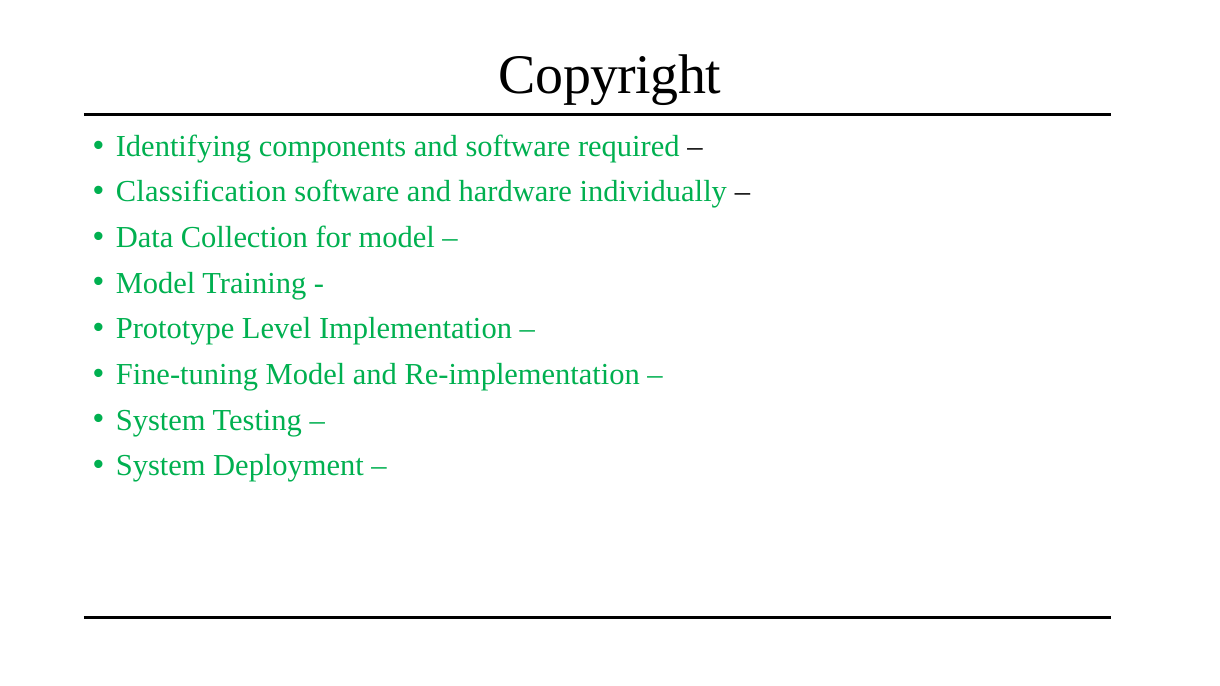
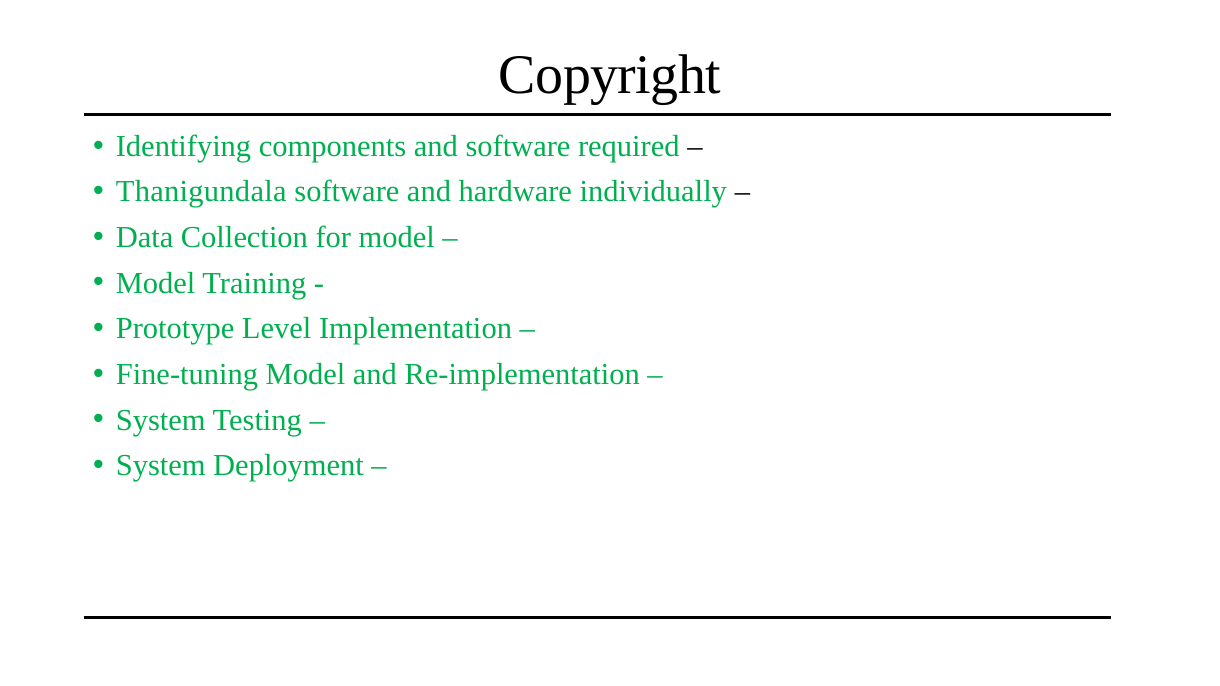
Classification: Classification -> Thanigundala (201, 192)
